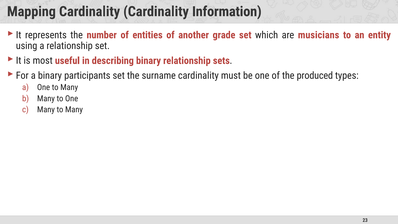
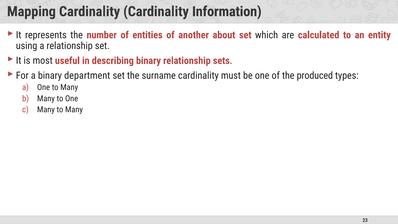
grade: grade -> about (224, 35)
musicians: musicians -> calculated (319, 35)
participants: participants -> department (87, 76)
